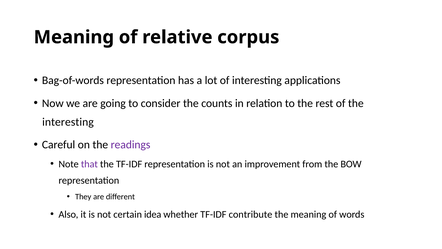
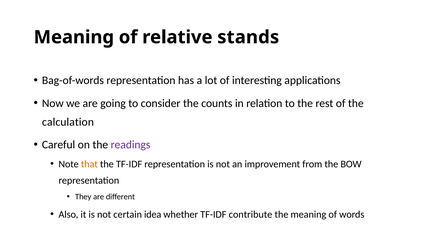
corpus: corpus -> stands (248, 37)
interesting: interesting -> calculation (68, 122)
that colour: purple -> orange (89, 164)
